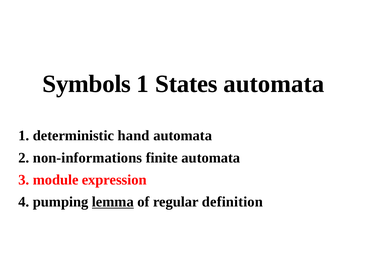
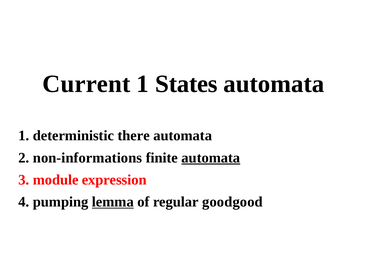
Symbols: Symbols -> Current (86, 84)
hand: hand -> there (134, 136)
automata underline: none -> present (211, 158)
definition: definition -> goodgood (232, 202)
